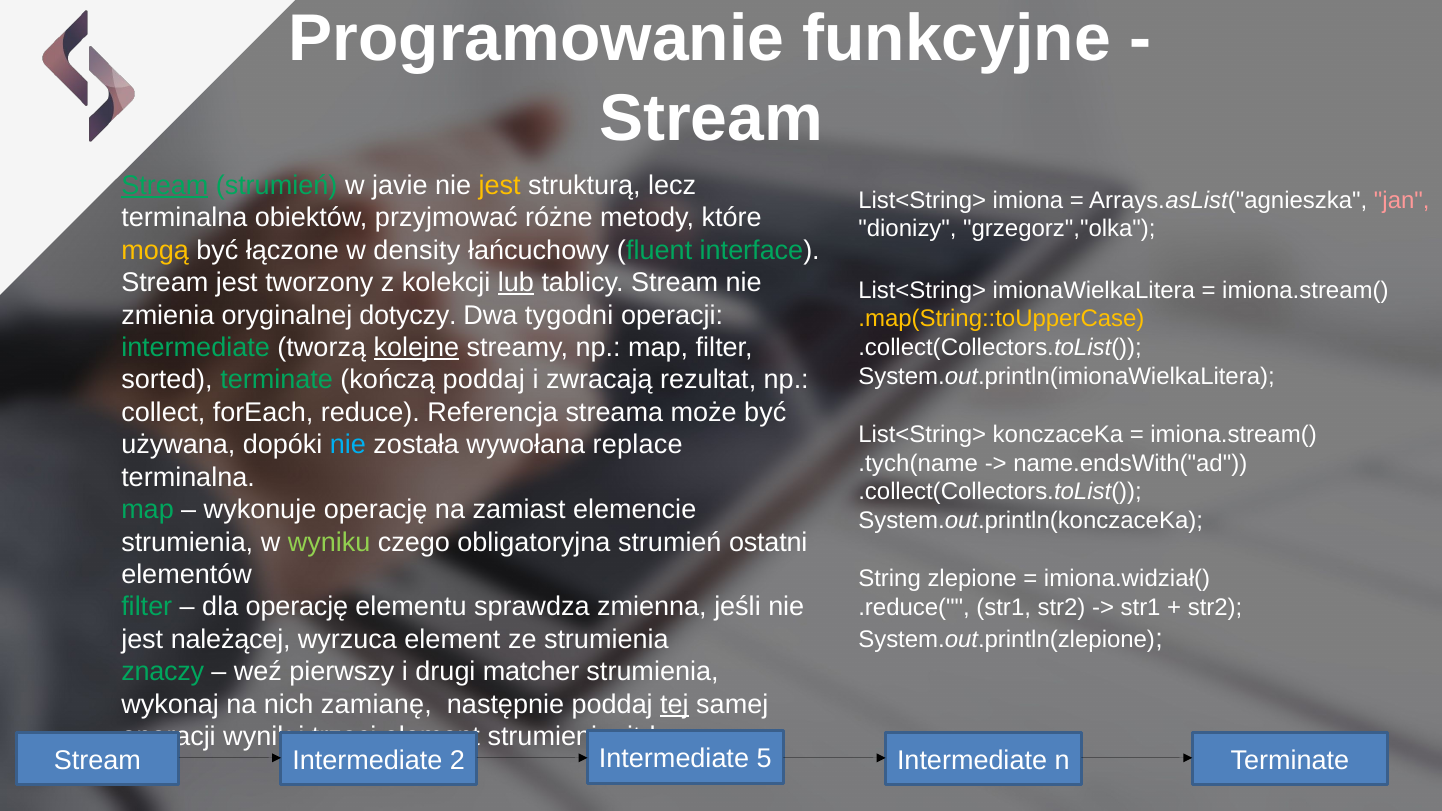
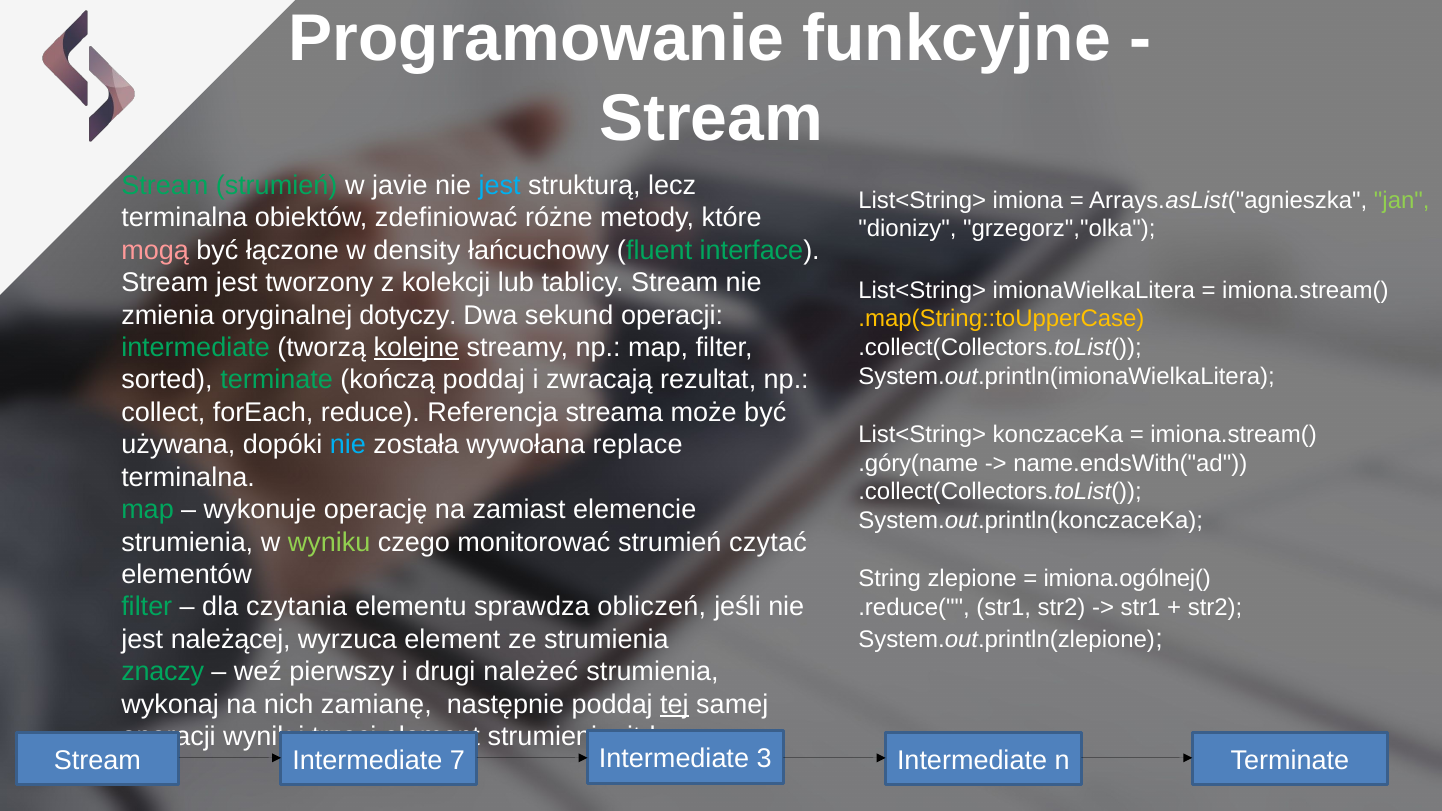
Stream underline: present -> none (165, 185)
jest colour: yellow -> light blue (500, 185)
jan colour: pink -> light green (1402, 200)
przyjmować: przyjmować -> zdefiniować (446, 218)
mogą colour: yellow -> pink (155, 250)
lub underline: present -> none (516, 283)
tygodni: tygodni -> sekund (569, 315)
.tych(name: .tych(name -> .góry(name (918, 463)
obligatoryjna: obligatoryjna -> monitorować (534, 542)
ostatni: ostatni -> czytać (768, 542)
imiona.widział(: imiona.widział( -> imiona.ogólnej( (1127, 579)
dla operację: operację -> czytania (297, 607)
zmienna: zmienna -> obliczeń (652, 607)
matcher: matcher -> należeć (531, 672)
2: 2 -> 7 (457, 760)
5: 5 -> 3 (764, 759)
